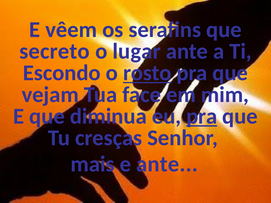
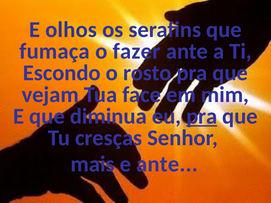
vêem: vêem -> olhos (71, 30)
secreto: secreto -> fumaça (54, 51)
lugar: lugar -> fazer (137, 51)
rosto underline: present -> none (147, 73)
